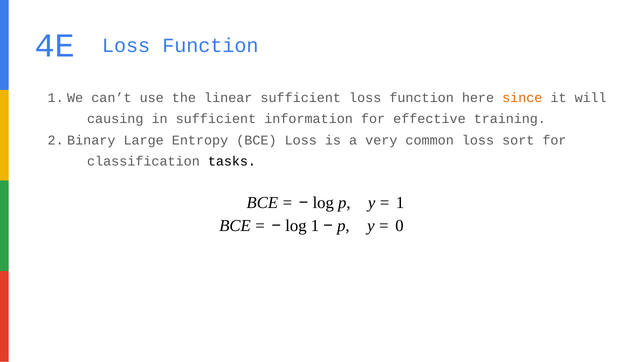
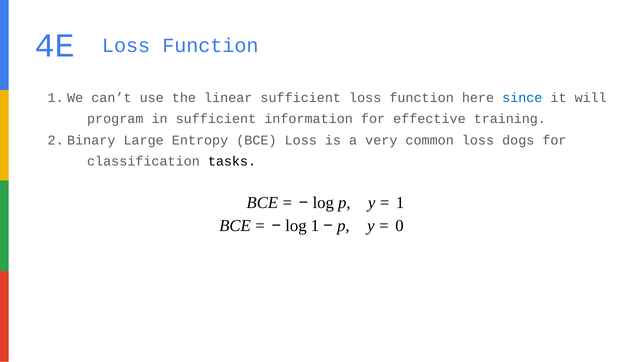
since colour: orange -> blue (522, 98)
causing: causing -> program (115, 119)
sort: sort -> dogs (518, 140)
